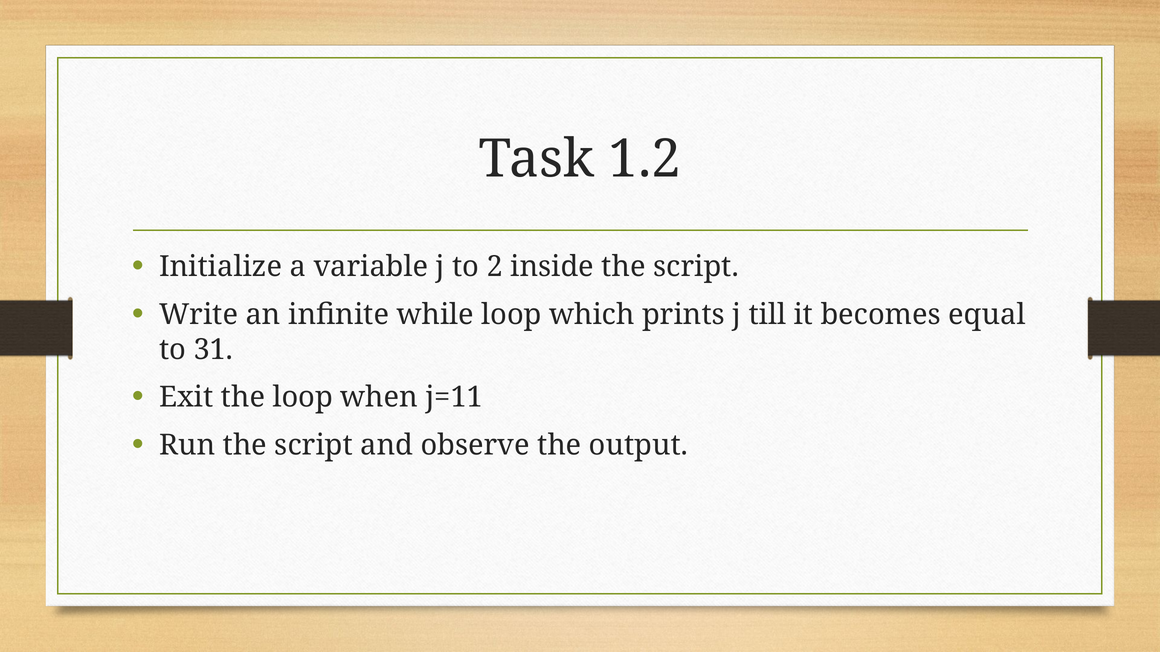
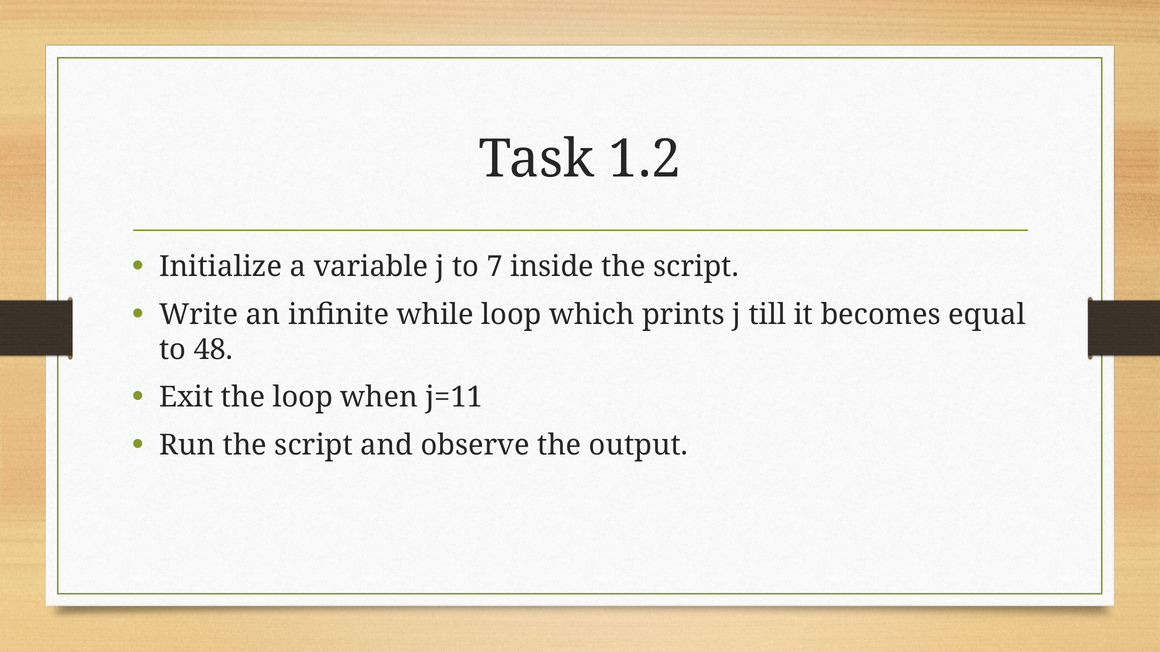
2: 2 -> 7 (495, 267)
31: 31 -> 48 (213, 350)
